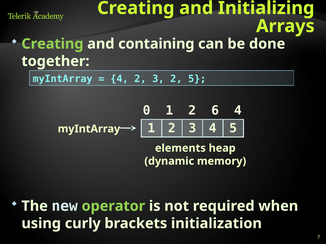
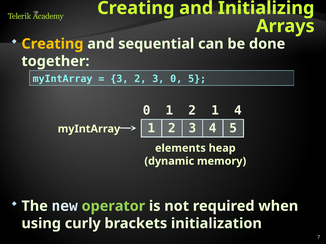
Creating colour: light green -> yellow (52, 44)
containing: containing -> sequential (156, 44)
4: 4 -> 3 (119, 79)
3 2: 2 -> 0 (176, 79)
2 6: 6 -> 1 (215, 111)
